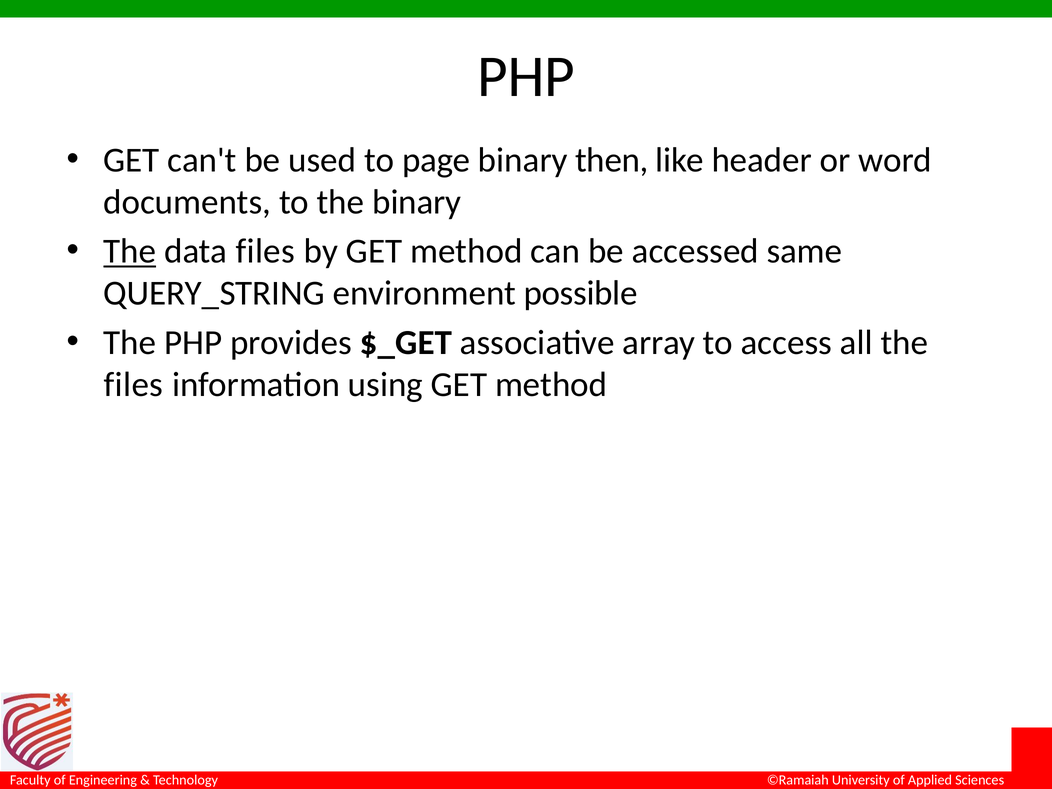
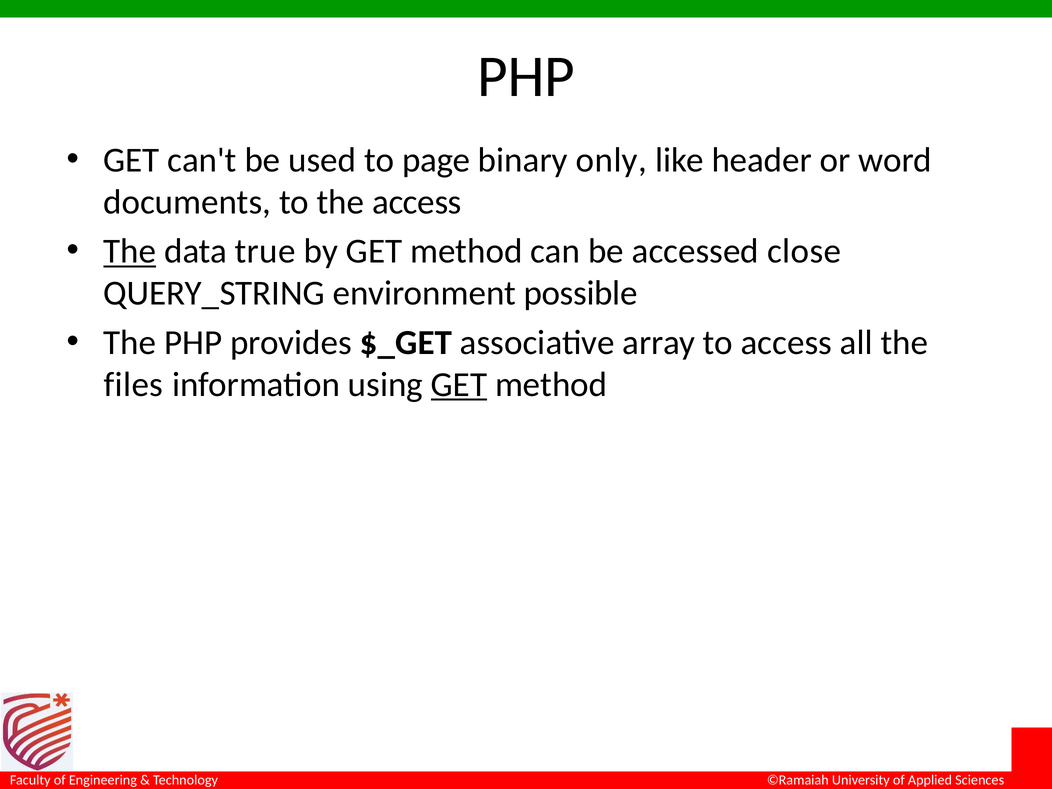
then: then -> only (611, 160)
the binary: binary -> access (417, 202)
data files: files -> true (265, 251)
same: same -> close (804, 251)
GET underline: none -> present (459, 385)
